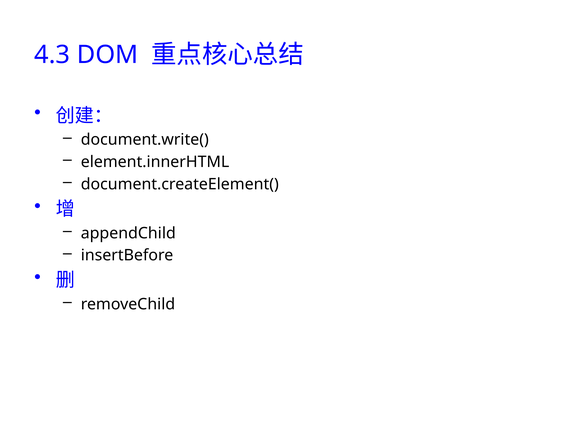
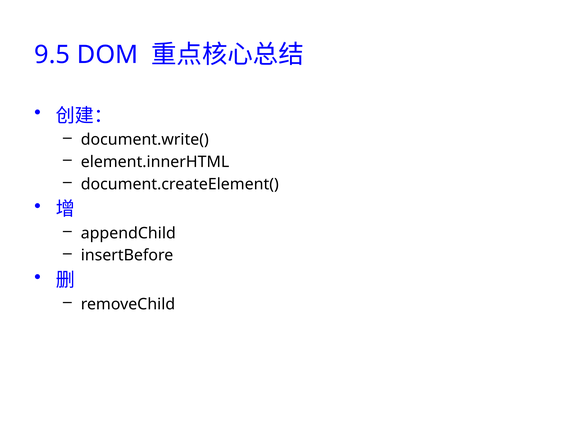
4.3: 4.3 -> 9.5 (52, 55)
